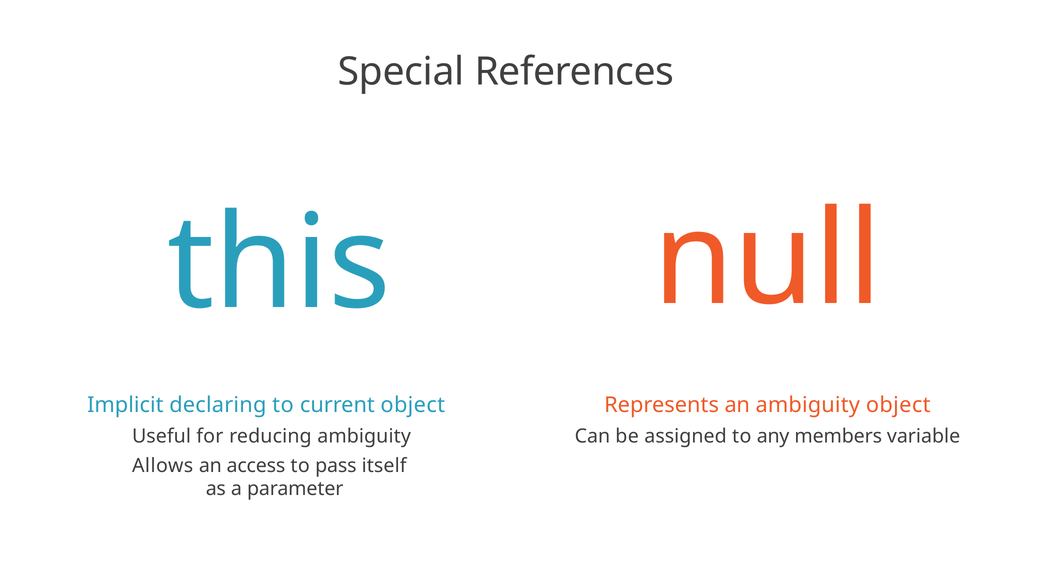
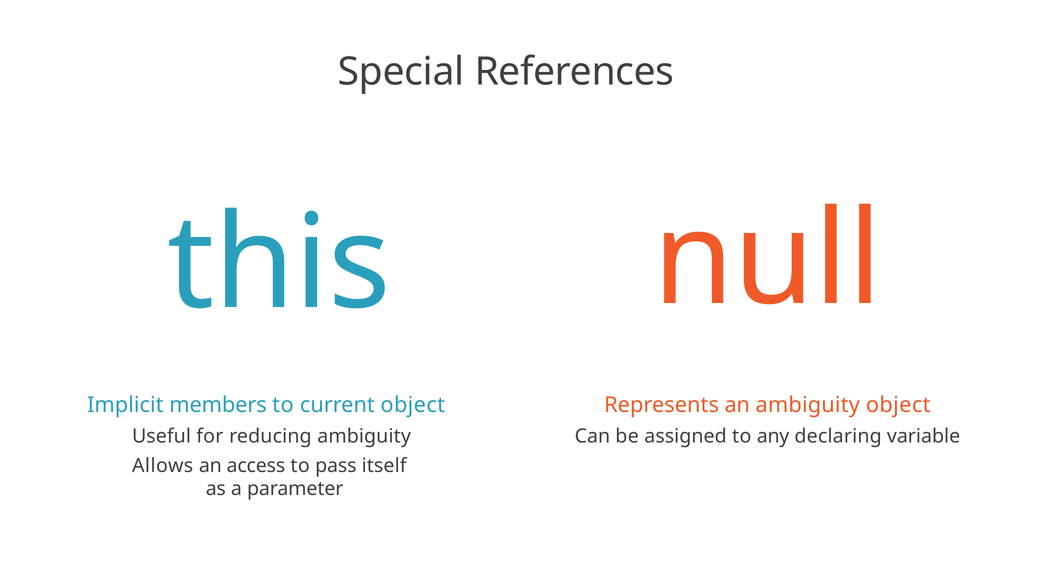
declaring: declaring -> members (218, 405)
members: members -> declaring (838, 437)
